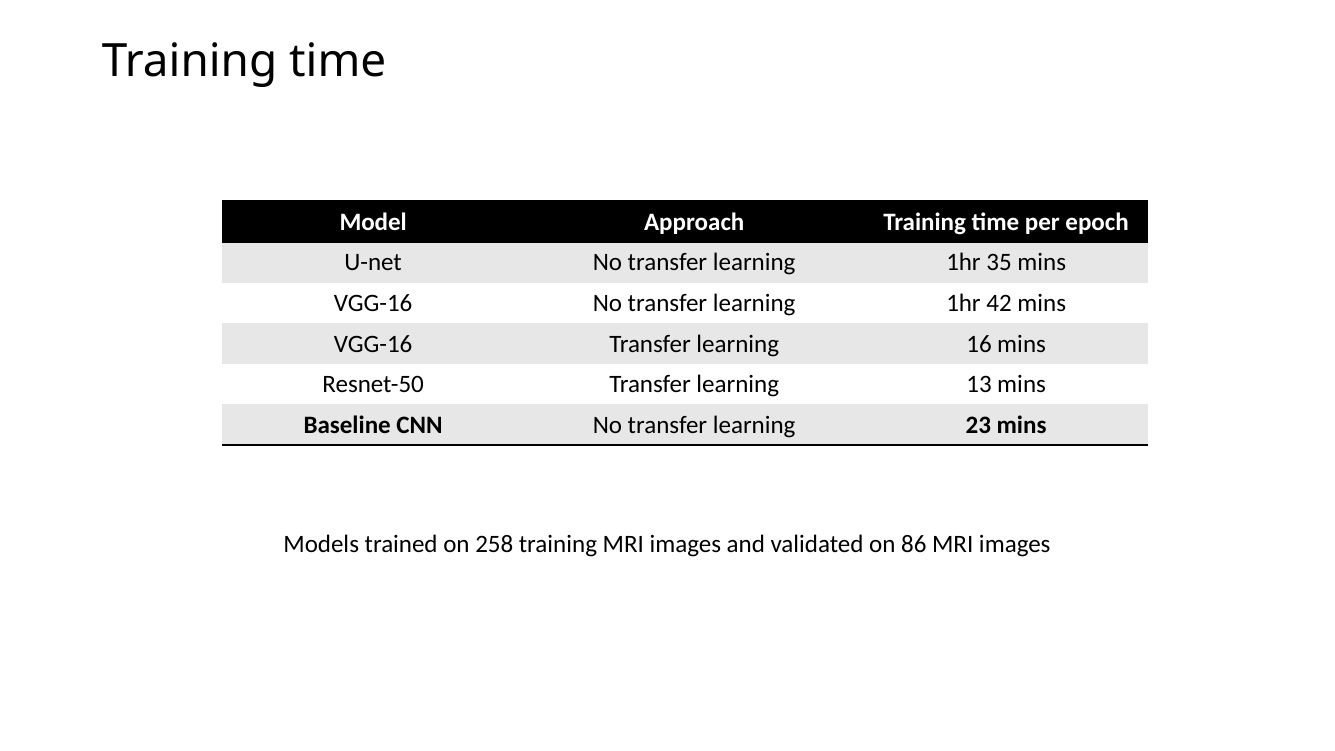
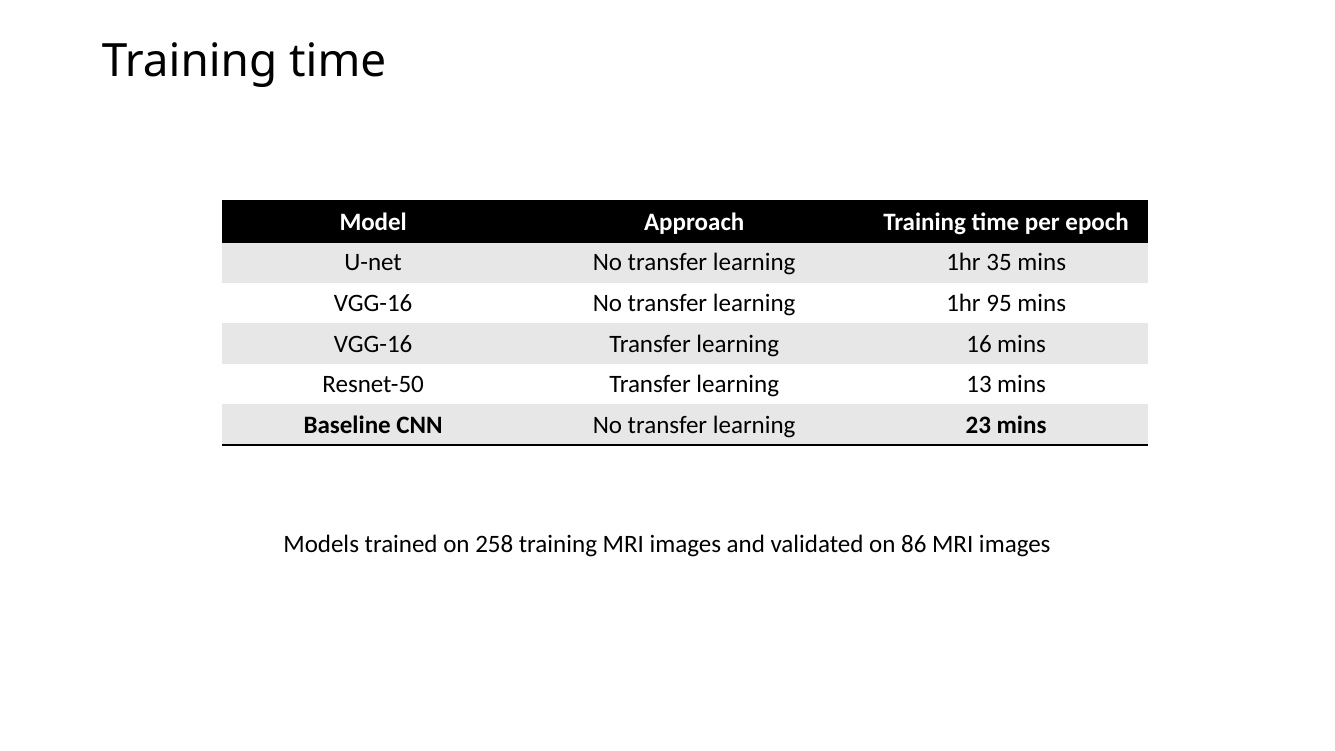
42: 42 -> 95 (999, 303)
